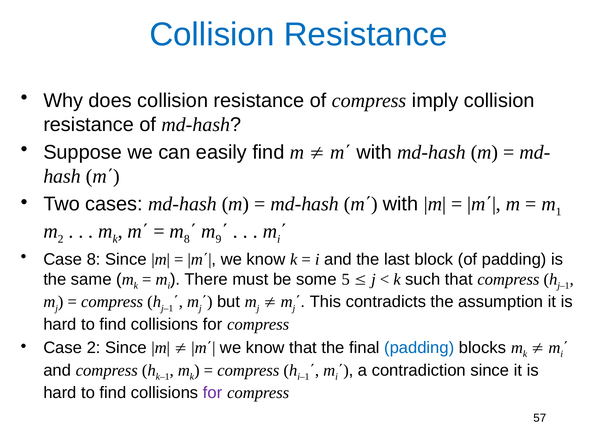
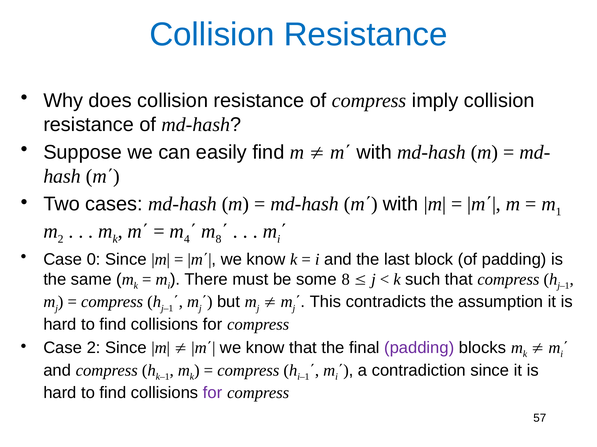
m 8: 8 -> 4 (187, 239)
m 9: 9 -> 8 (219, 239)
Case 8: 8 -> 0 (94, 260)
some 5: 5 -> 8 (346, 280)
padding colour: blue -> purple (419, 348)
